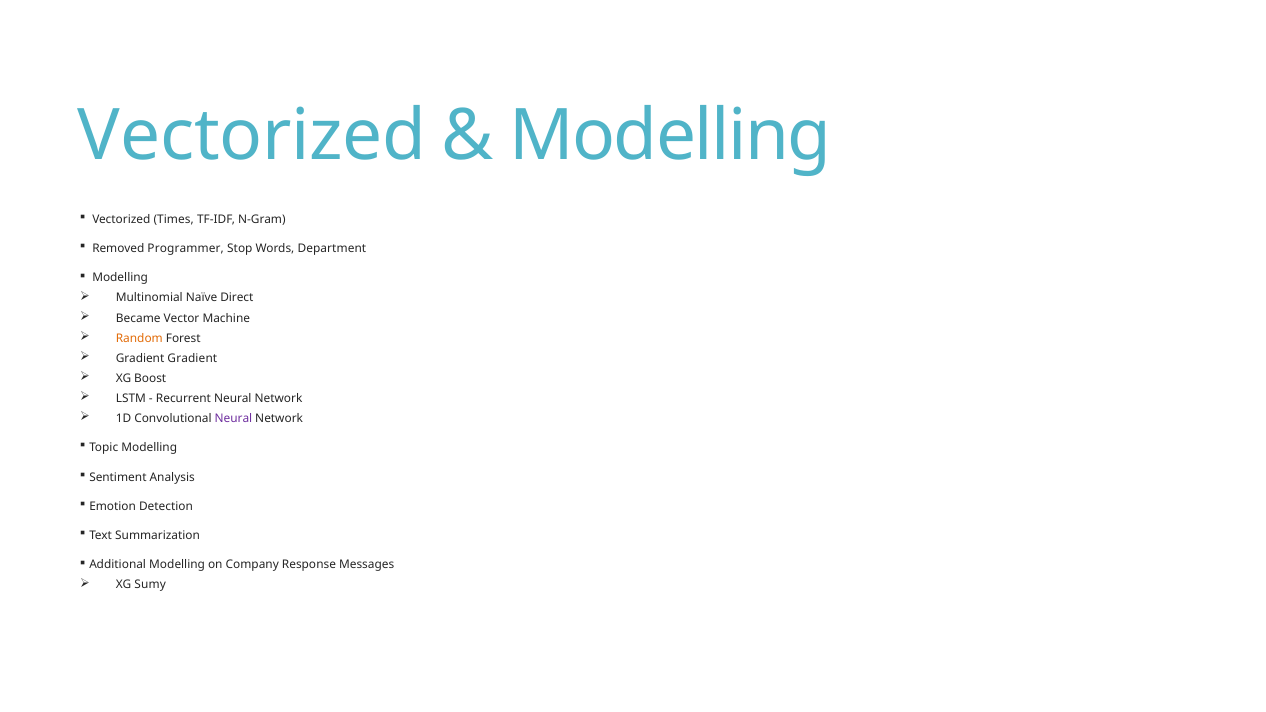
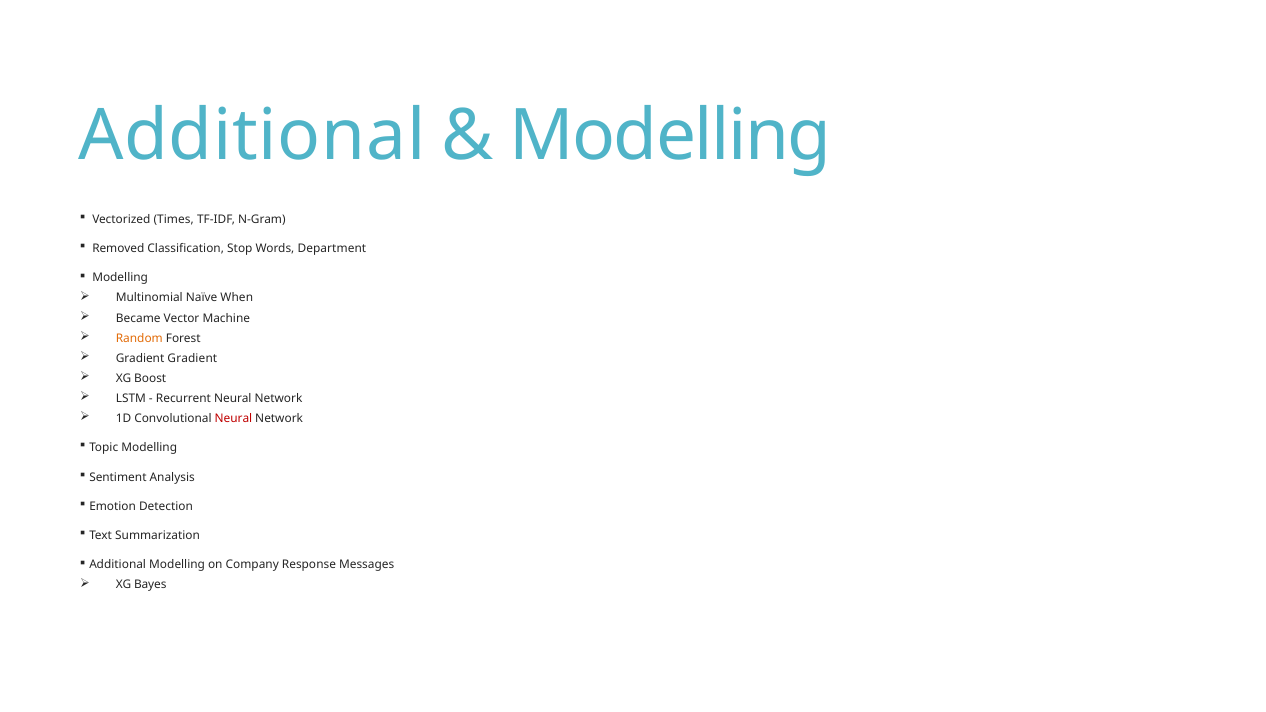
Vectorized: Vectorized -> Additional (252, 136)
Programmer: Programmer -> Classification (186, 249)
Direct: Direct -> When (237, 298)
Neural colour: purple -> red (233, 419)
Sumy: Sumy -> Bayes (150, 585)
